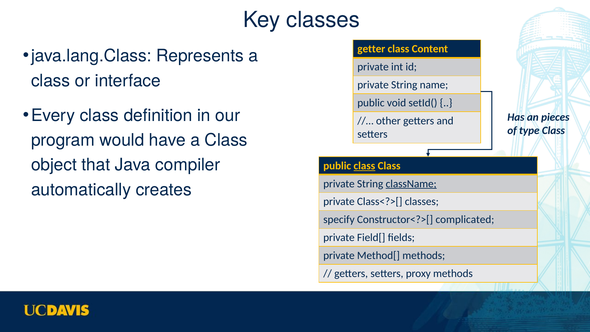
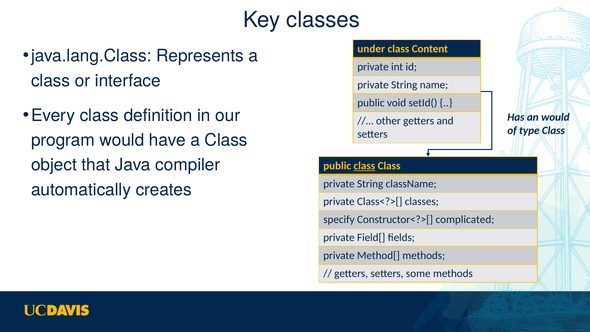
getter: getter -> under (371, 49)
an pieces: pieces -> would (555, 117)
className underline: present -> none (411, 184)
proxy: proxy -> some (418, 273)
